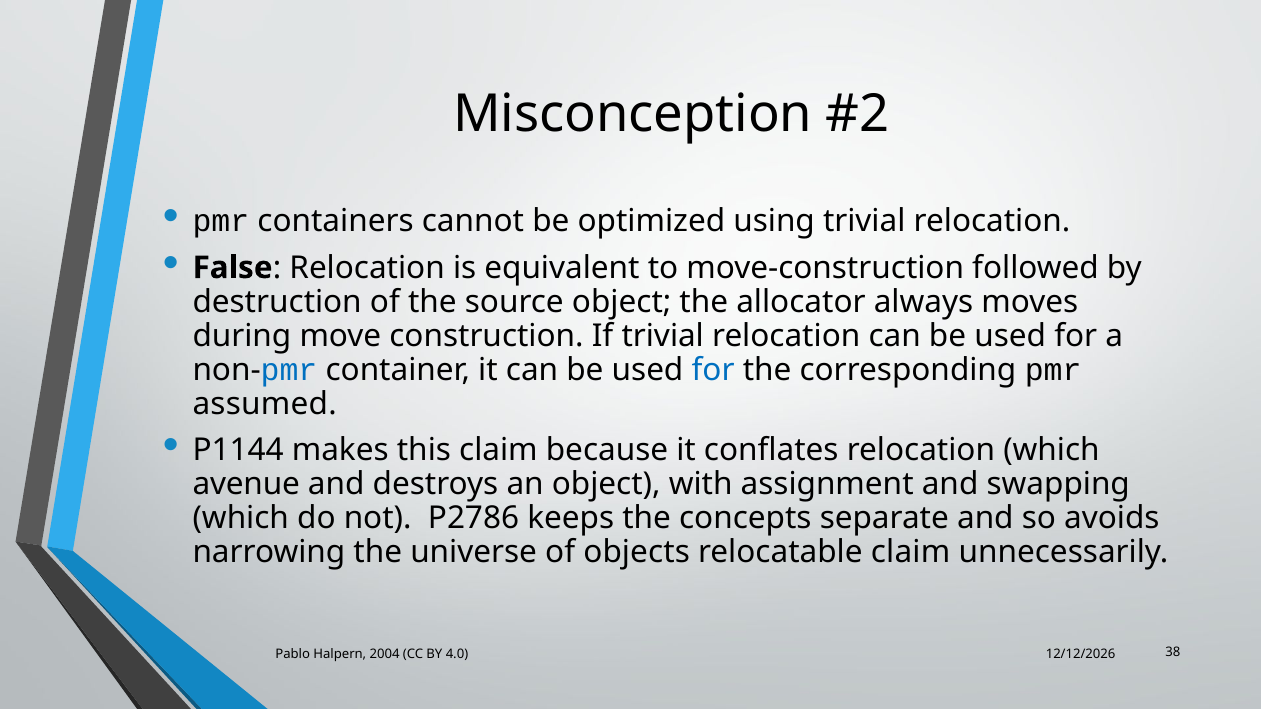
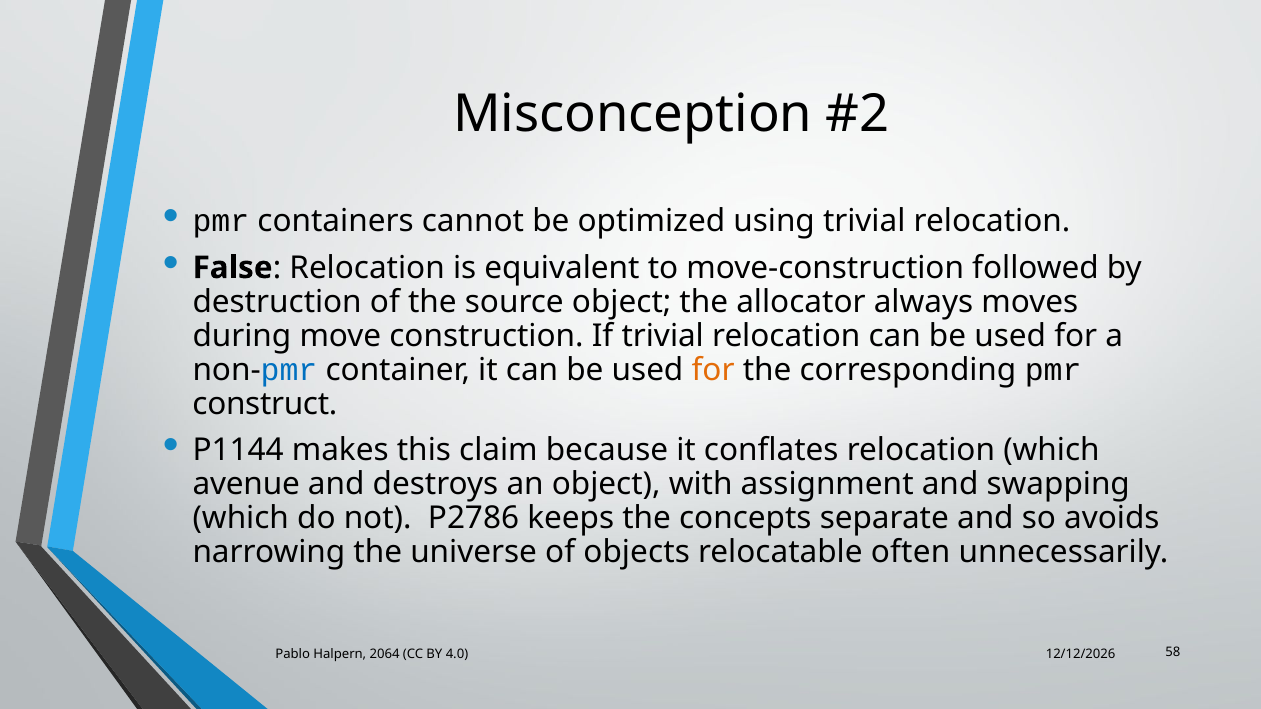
for colour: blue -> orange (713, 370)
assumed: assumed -> construct (265, 404)
relocatable claim: claim -> often (911, 553)
2004: 2004 -> 2064 (385, 654)
38: 38 -> 58 (1173, 652)
